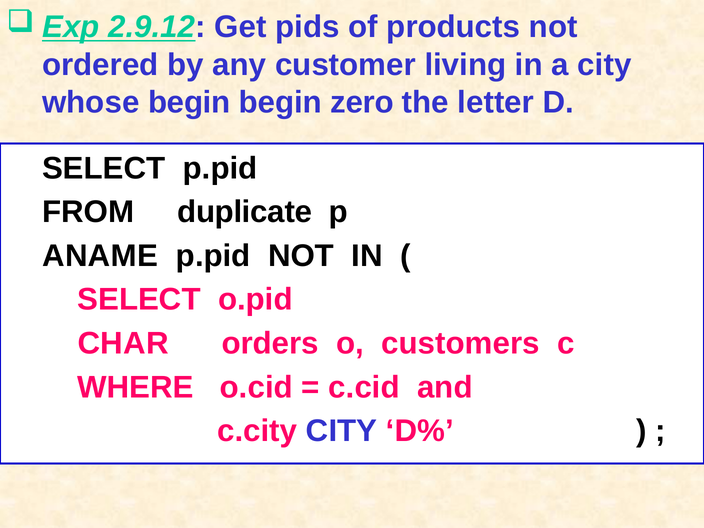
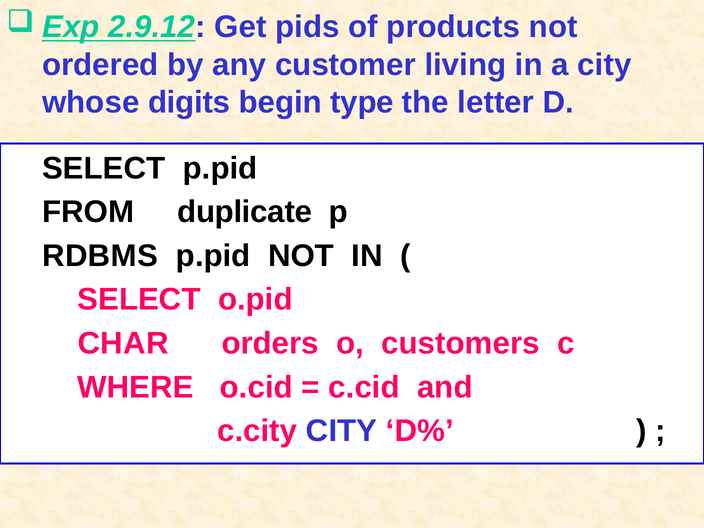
whose begin: begin -> digits (189, 102)
zero: zero -> type (362, 102)
ANAME: ANAME -> RDBMS (100, 256)
